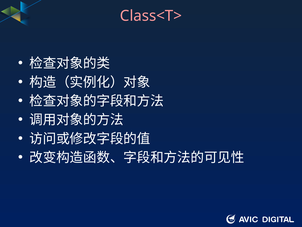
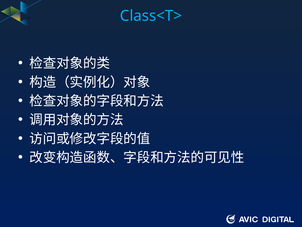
Class<T> colour: pink -> light blue (151, 16)
